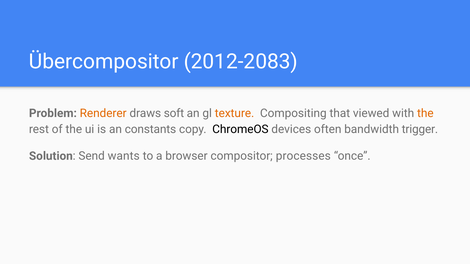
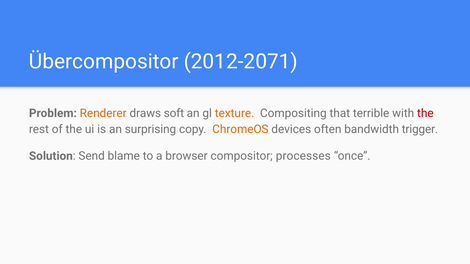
2012-2083: 2012-2083 -> 2012-2071 (241, 62)
viewed: viewed -> terrible (371, 113)
the colour: orange -> red (425, 113)
constants: constants -> surprising (150, 130)
ChromeOS colour: black -> orange (240, 130)
wants: wants -> blame (124, 156)
